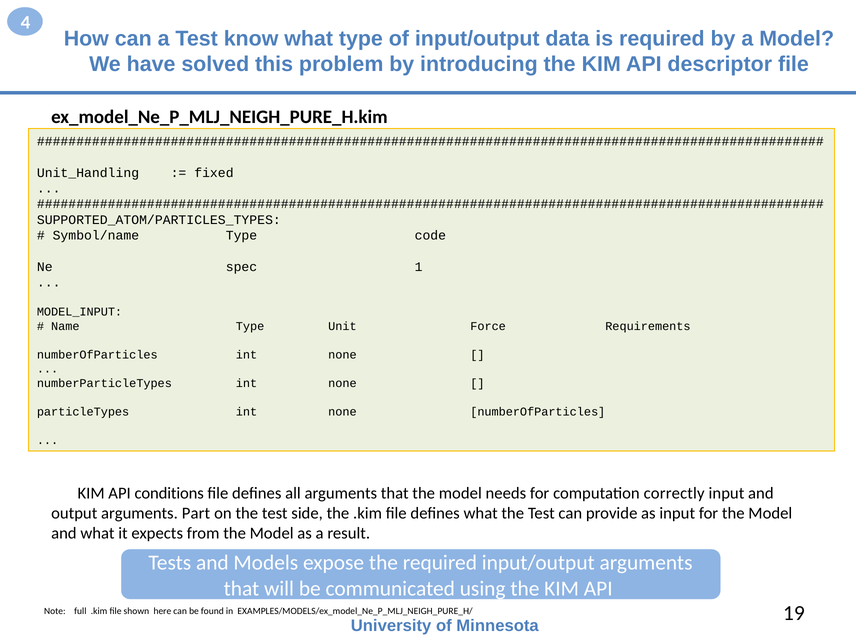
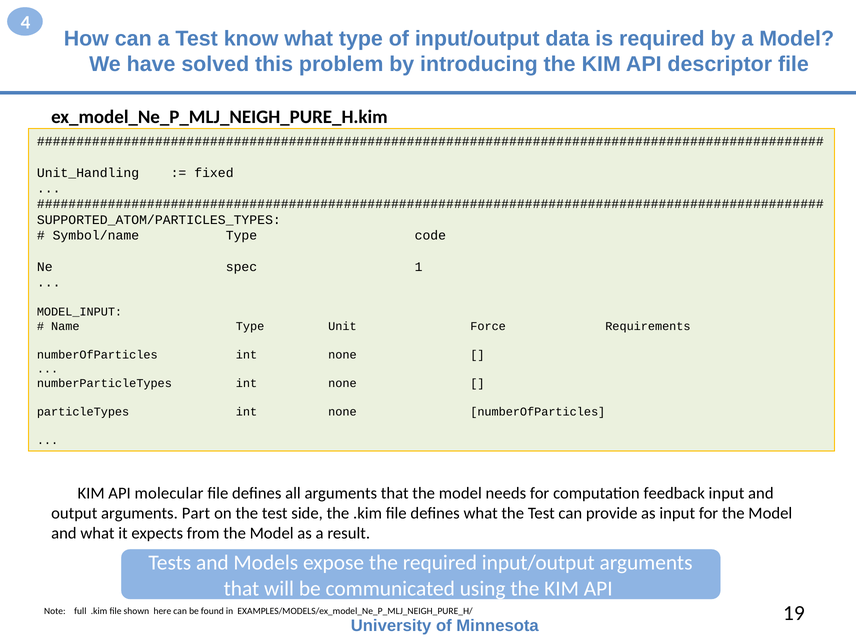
conditions: conditions -> molecular (169, 493)
correctly: correctly -> feedback (674, 493)
